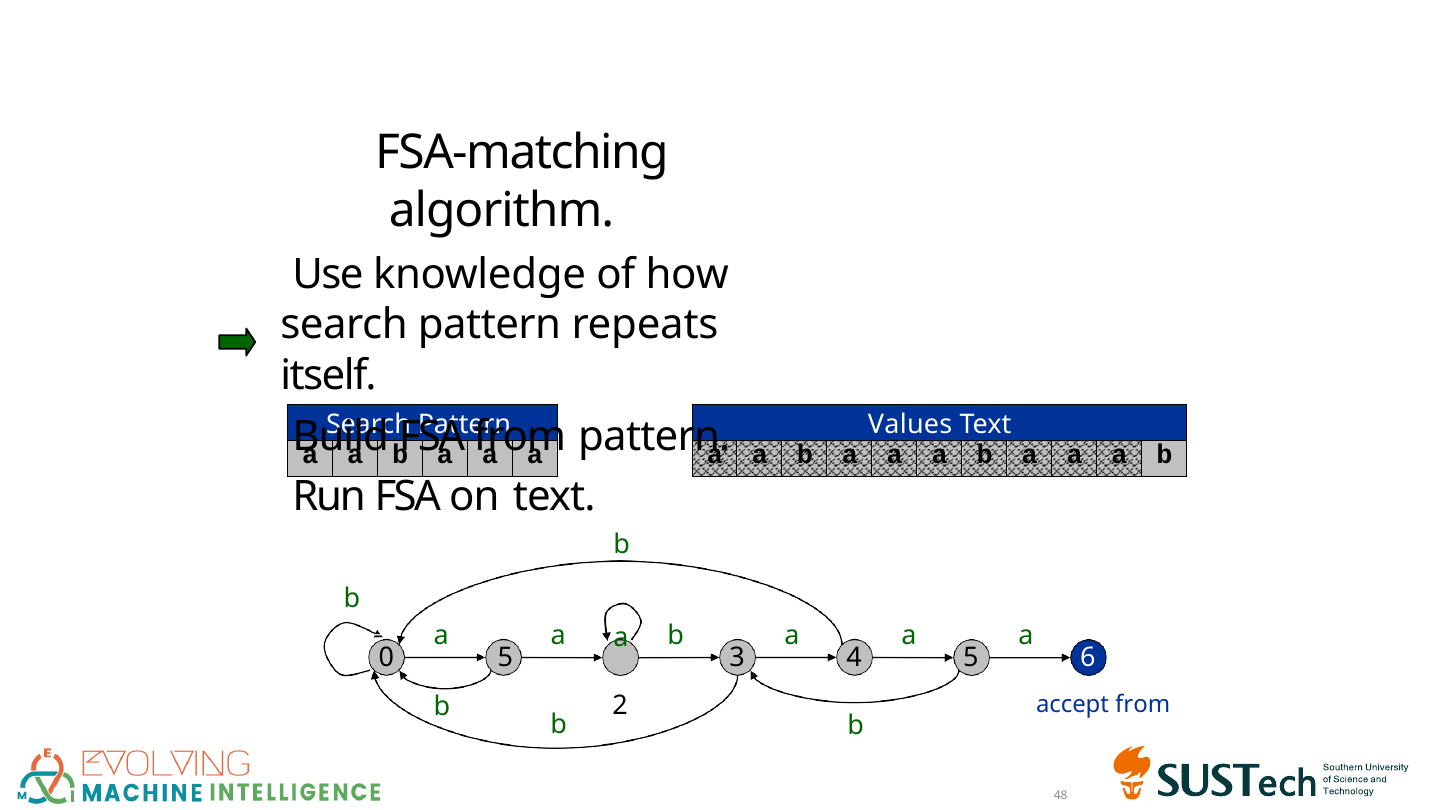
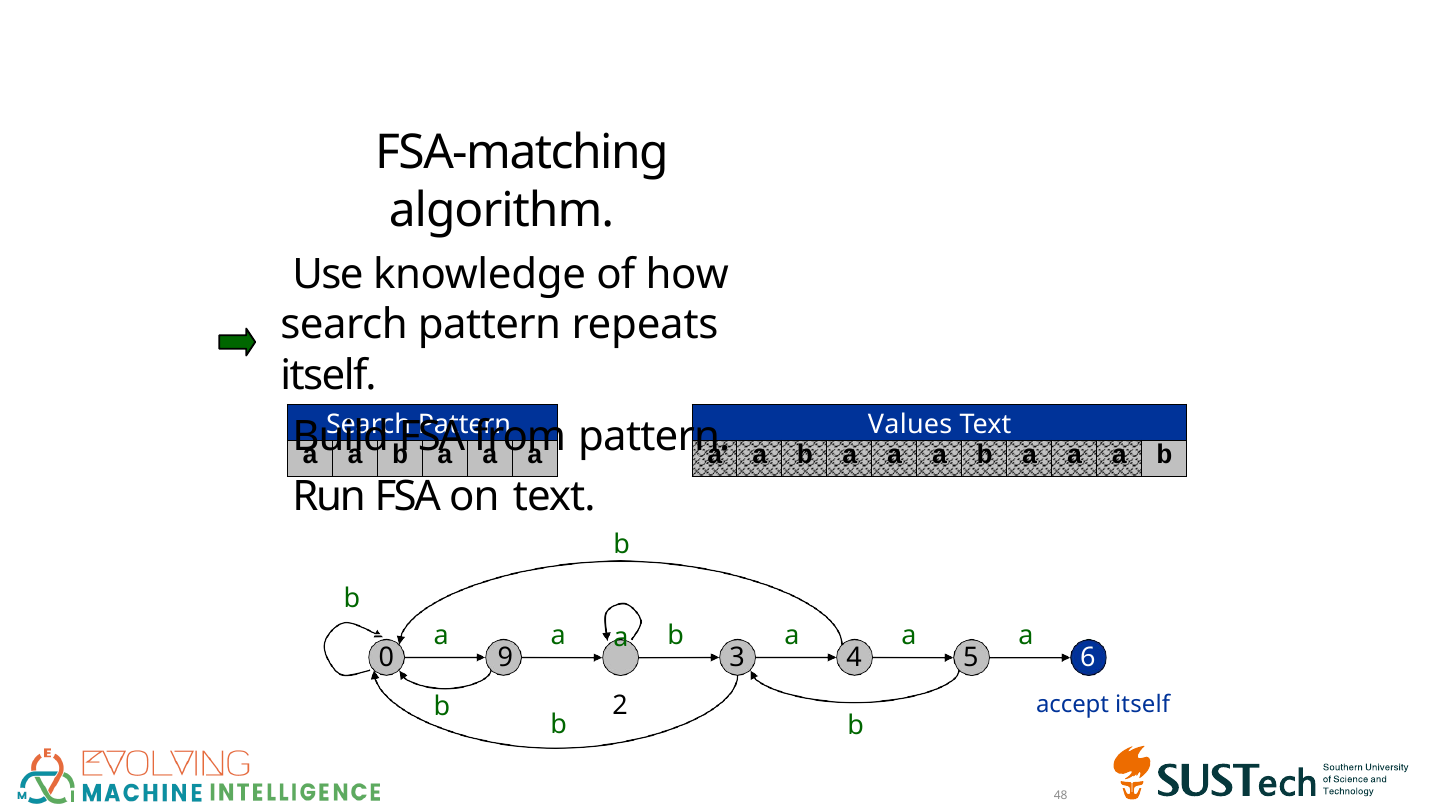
0 5: 5 -> 9 (505, 657)
accept from: from -> itself (1143, 704)
